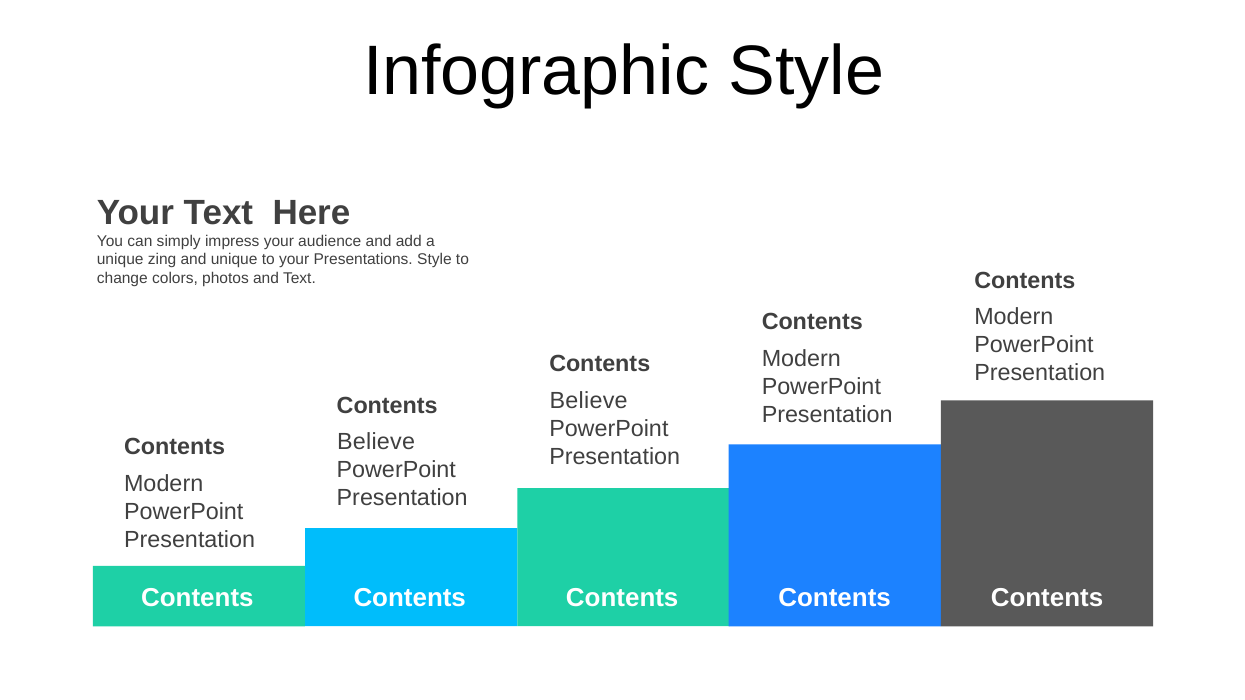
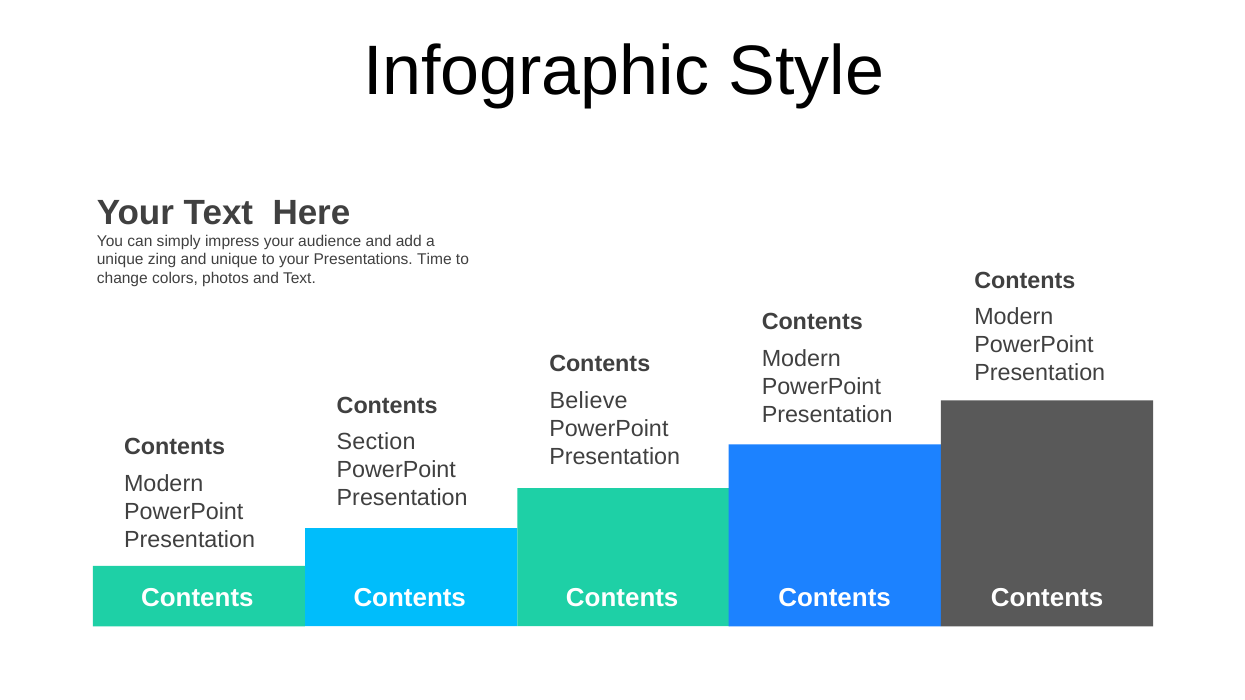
Presentations Style: Style -> Time (434, 260)
Believe: Believe -> Section (376, 442)
